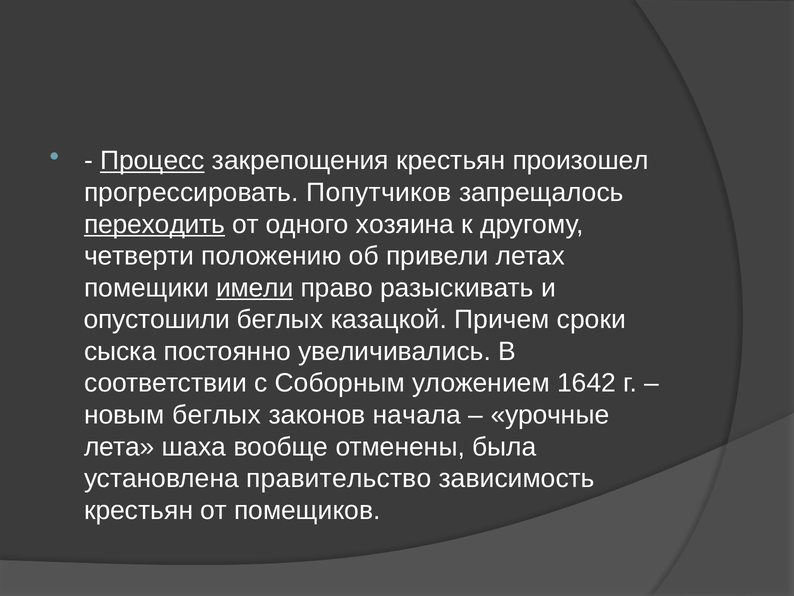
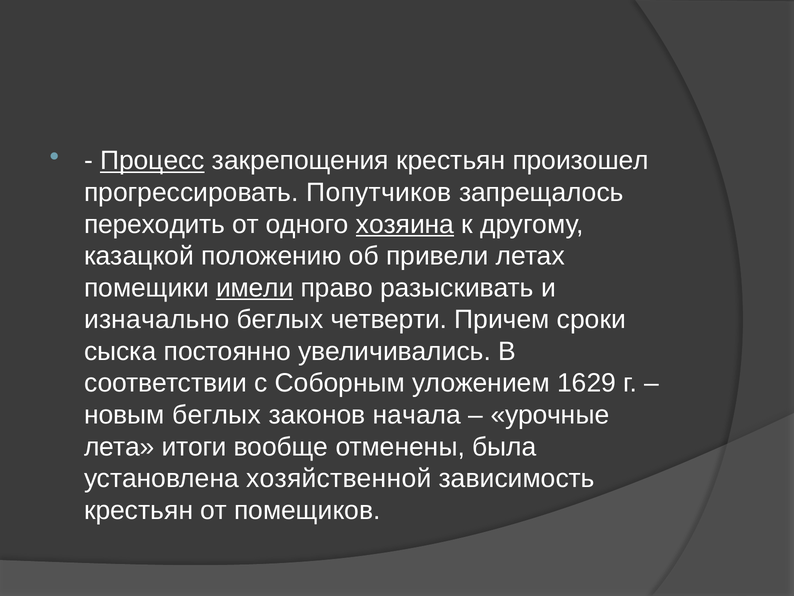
переходить underline: present -> none (155, 224)
хозяина underline: none -> present (405, 224)
четверти: четверти -> казацкой (139, 256)
опустошили: опустошили -> изначально (157, 319)
казацкой: казацкой -> четверти (389, 319)
1642: 1642 -> 1629 (587, 383)
шаха: шаха -> итоги (194, 446)
правительство: правительство -> хозяйственной (339, 478)
